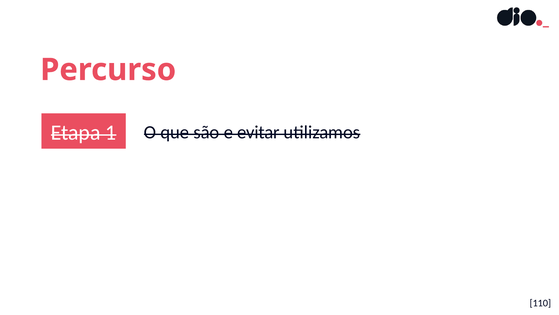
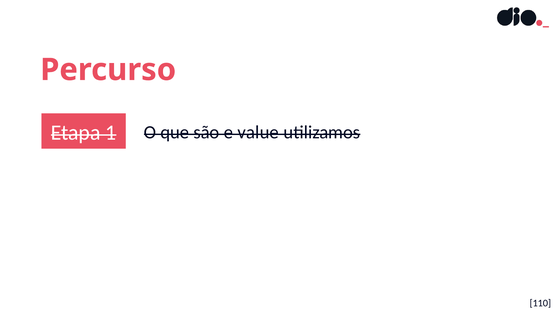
evitar: evitar -> value (258, 132)
